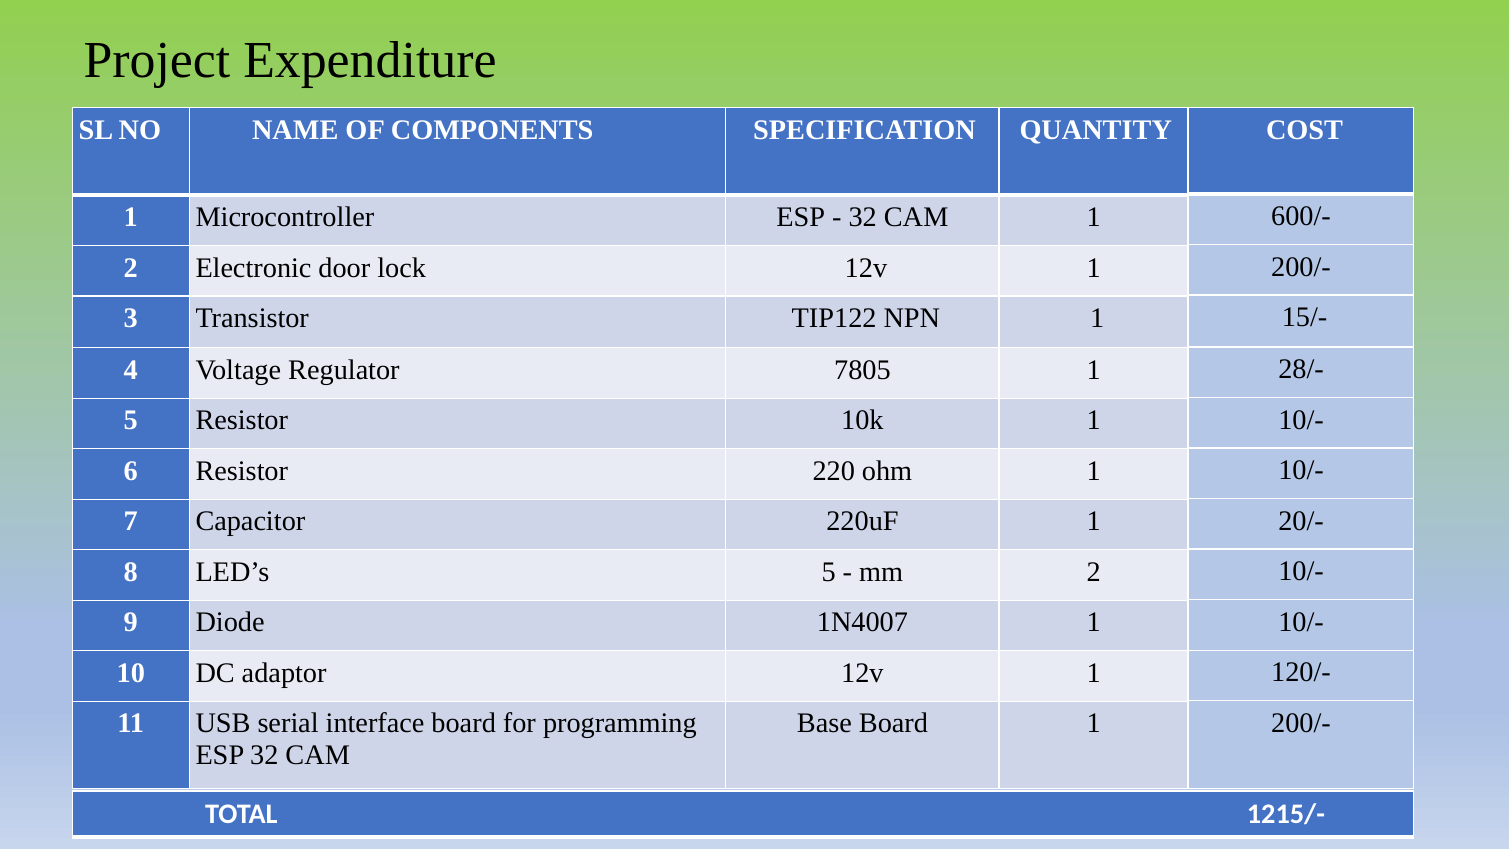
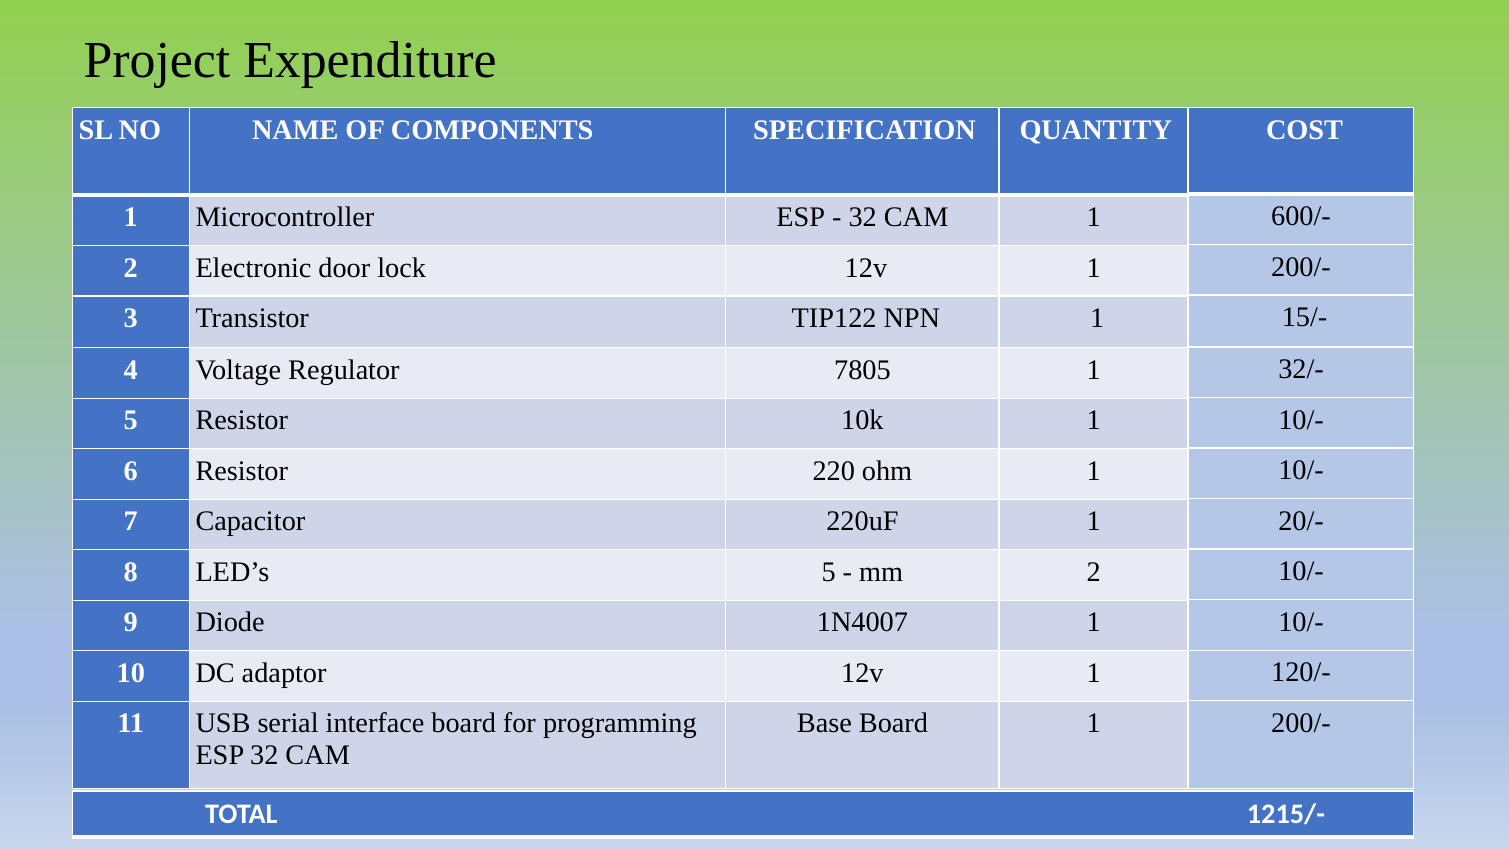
28/-: 28/- -> 32/- (1301, 369)
